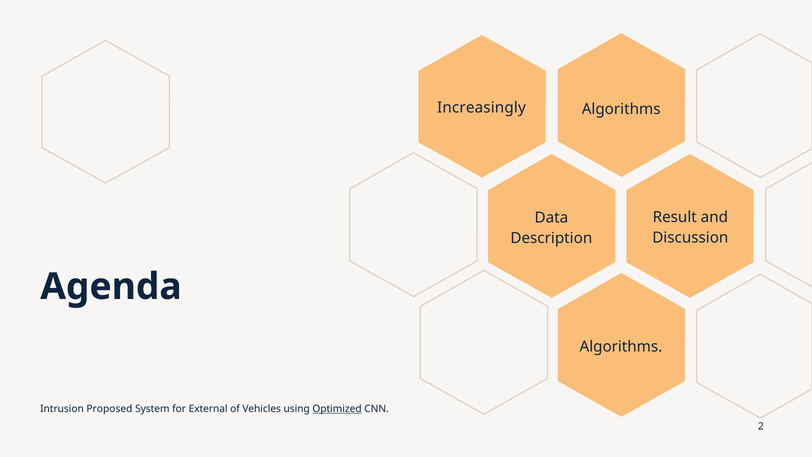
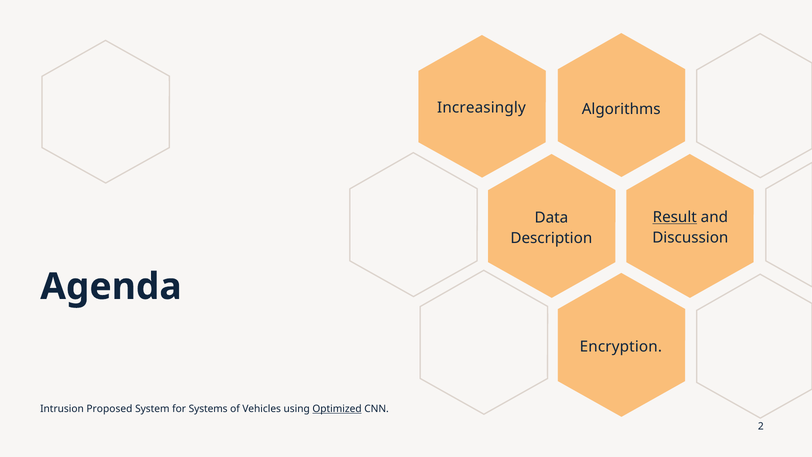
Result underline: none -> present (675, 217)
Algorithms: Algorithms -> Encryption (621, 347)
External: External -> Systems (208, 409)
